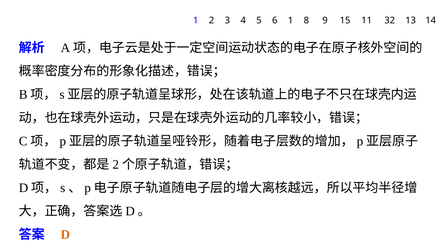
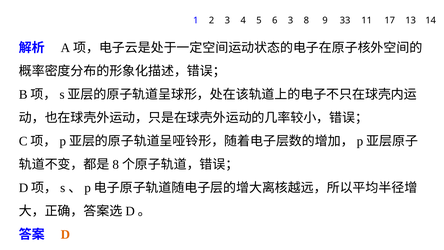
6 1: 1 -> 3 (291, 21)
15: 15 -> 33 (345, 21)
32: 32 -> 17 (390, 21)
2: 2 -> 8 (116, 165)
